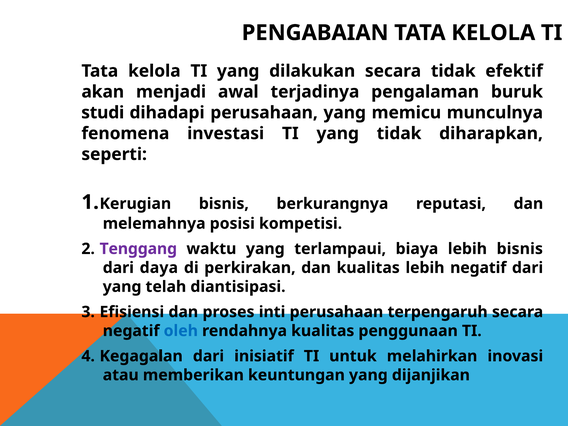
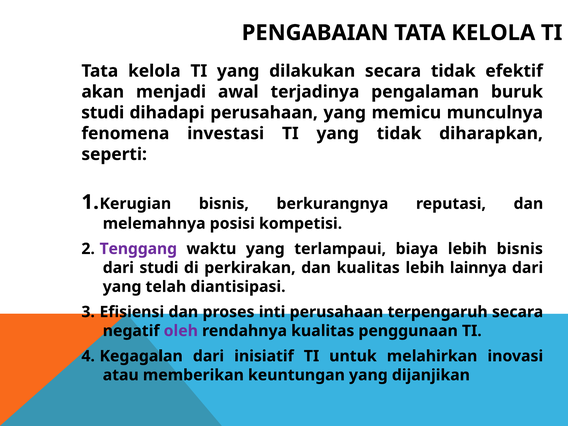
dari daya: daya -> studi (159, 268)
lebih negatif: negatif -> lainnya (478, 268)
oleh colour: blue -> purple (181, 331)
